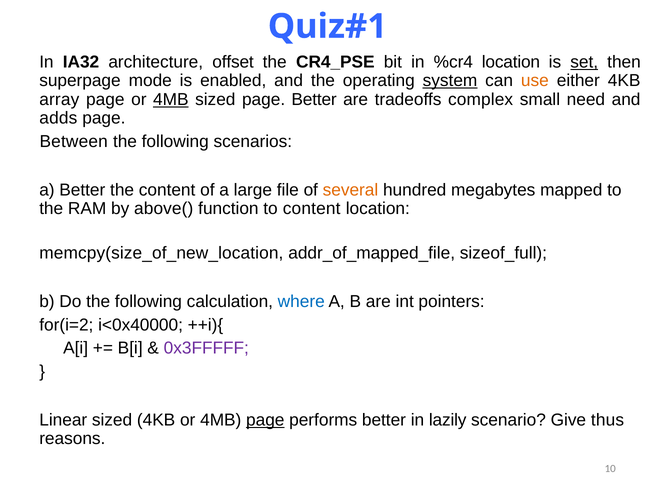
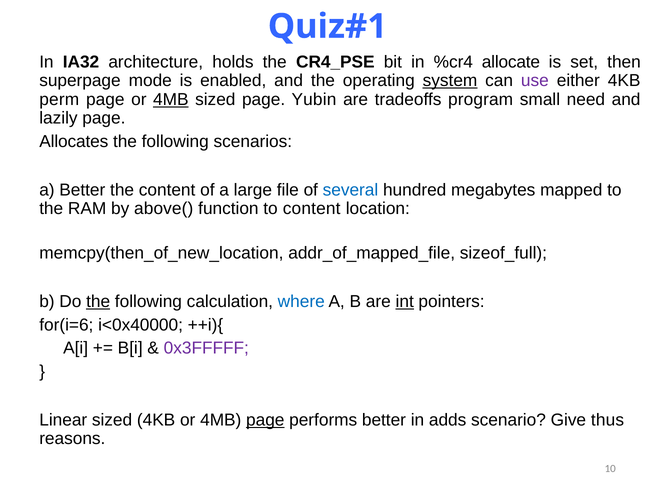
offset: offset -> holds (233, 62)
%cr4 location: location -> allocate (511, 62)
set underline: present -> none (584, 62)
use colour: orange -> purple (535, 81)
array: array -> perm (59, 99)
page Better: Better -> Yubin (314, 99)
complex: complex -> program (481, 99)
adds: adds -> lazily (58, 118)
Between: Between -> Allocates (74, 141)
several colour: orange -> blue (350, 190)
memcpy(size_of_new_location: memcpy(size_of_new_location -> memcpy(then_of_new_location (161, 253)
the underline: none -> present (98, 302)
int underline: none -> present (405, 302)
for(i=2: for(i=2 -> for(i=6 (66, 325)
lazily: lazily -> adds (448, 420)
